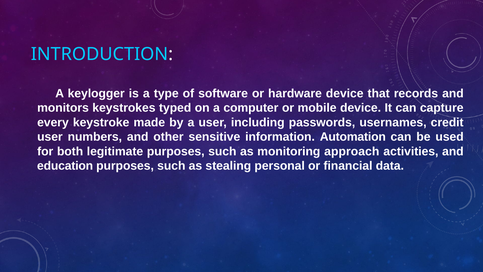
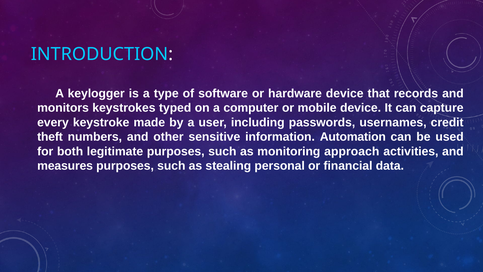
user: user -> theft (50, 137)
education: education -> measures (65, 166)
